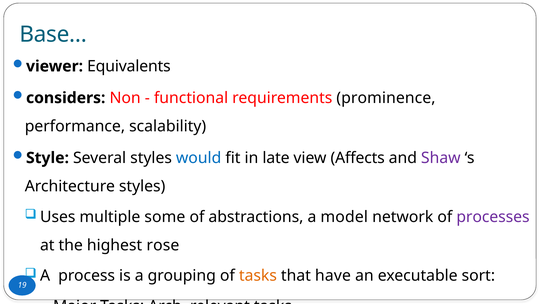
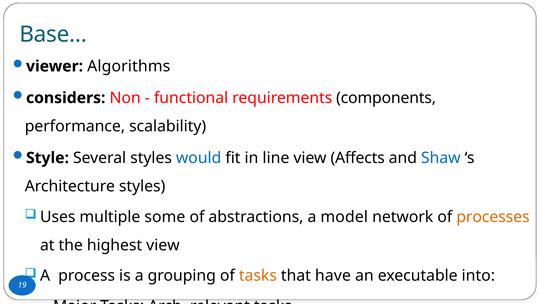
Equivalents: Equivalents -> Algorithms (129, 66)
prominence: prominence -> components (386, 98)
late: late -> line (276, 158)
Shaw colour: purple -> blue (441, 158)
processes colour: purple -> orange (493, 217)
highest rose: rose -> view (163, 245)
sort: sort -> into (478, 275)
